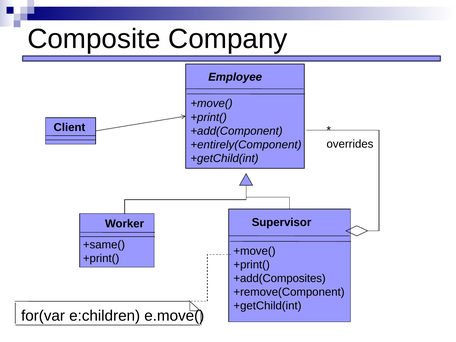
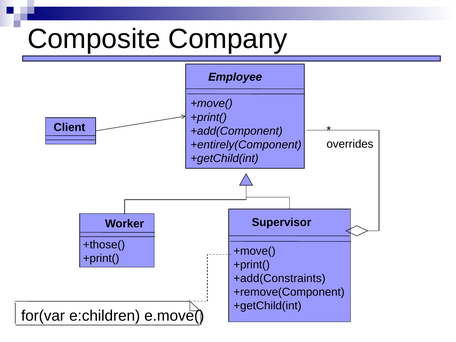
+same(: +same( -> +those( (104, 245)
+add(Composites: +add(Composites -> +add(Constraints (280, 278)
